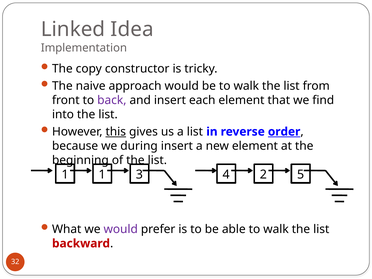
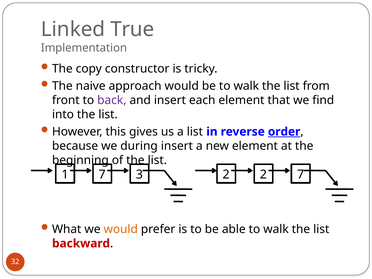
Idea: Idea -> True (132, 29)
this underline: present -> none (116, 132)
1 1: 1 -> 7 (102, 174)
3 4: 4 -> 2 (226, 174)
2 5: 5 -> 7 (301, 174)
would colour: purple -> orange (121, 229)
